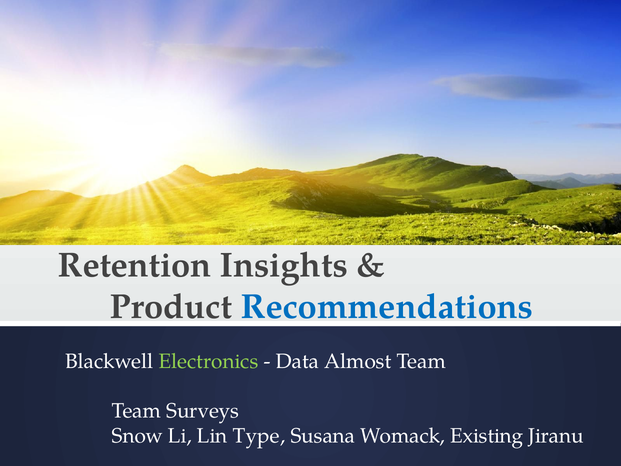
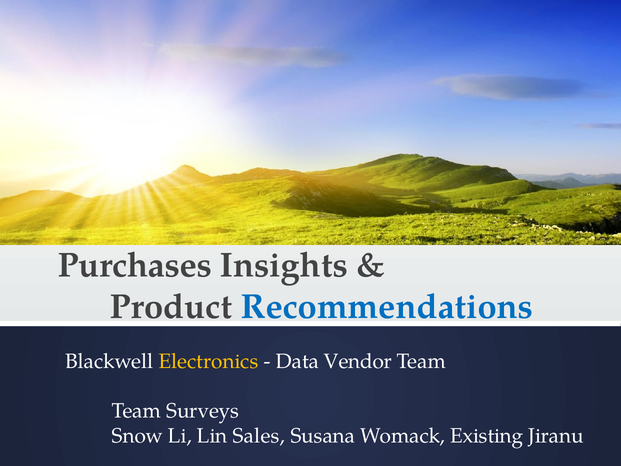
Retention: Retention -> Purchases (135, 265)
Electronics colour: light green -> yellow (208, 361)
Almost: Almost -> Vendor (358, 361)
Type: Type -> Sales (259, 436)
